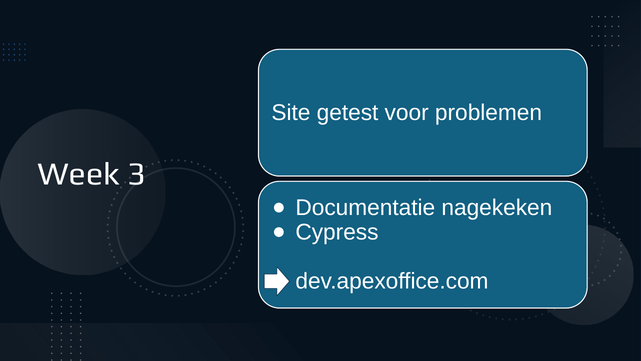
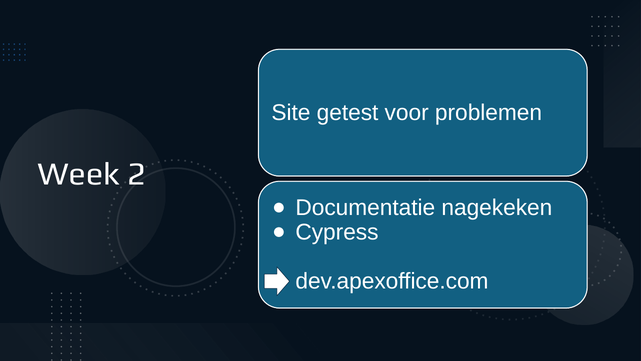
3: 3 -> 2 (136, 174)
